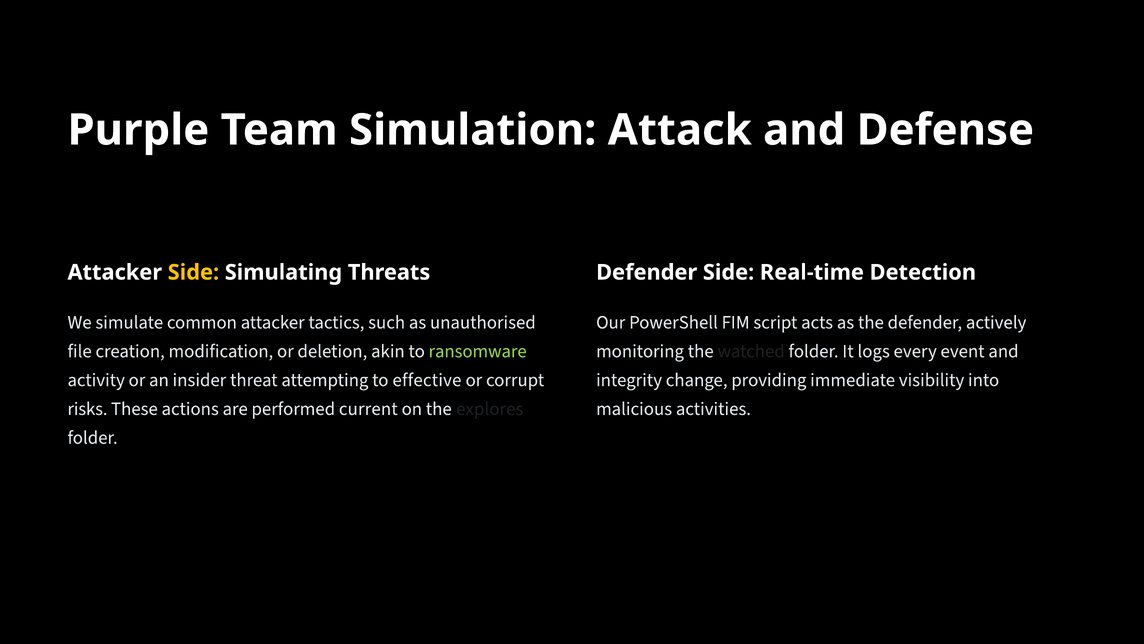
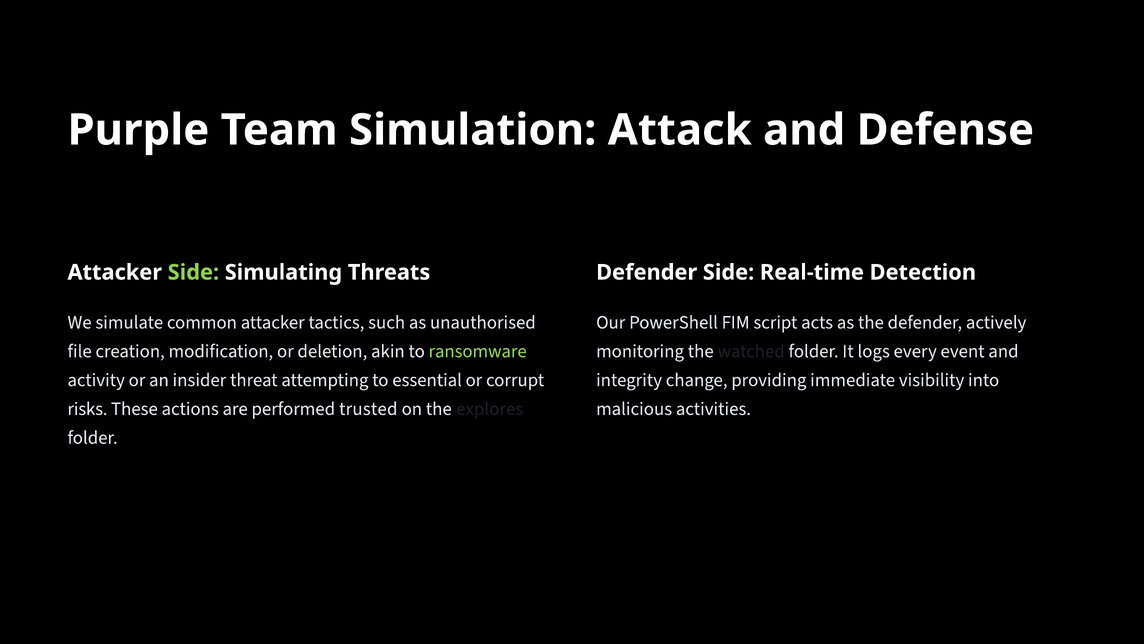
Side colour: yellow -> light green (193, 272)
effective: effective -> essential (427, 380)
current: current -> trusted (368, 408)
